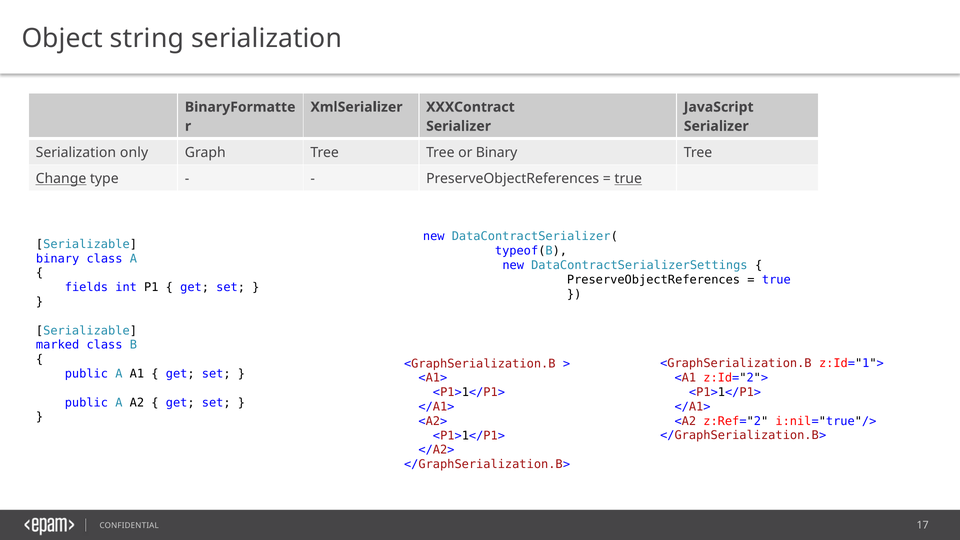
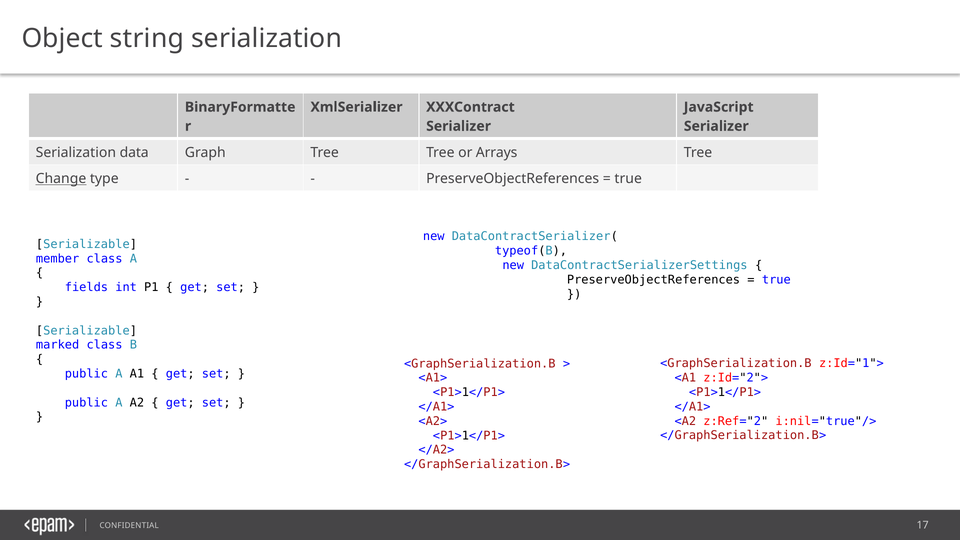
only: only -> data (134, 152)
or Binary: Binary -> Arrays (497, 152)
true underline: present -> none (628, 179)
binary: binary -> member (58, 259)
